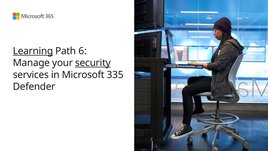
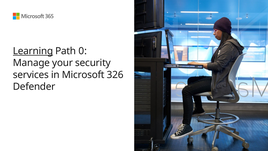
6: 6 -> 0 (83, 51)
security underline: present -> none (93, 63)
335: 335 -> 326 (115, 75)
